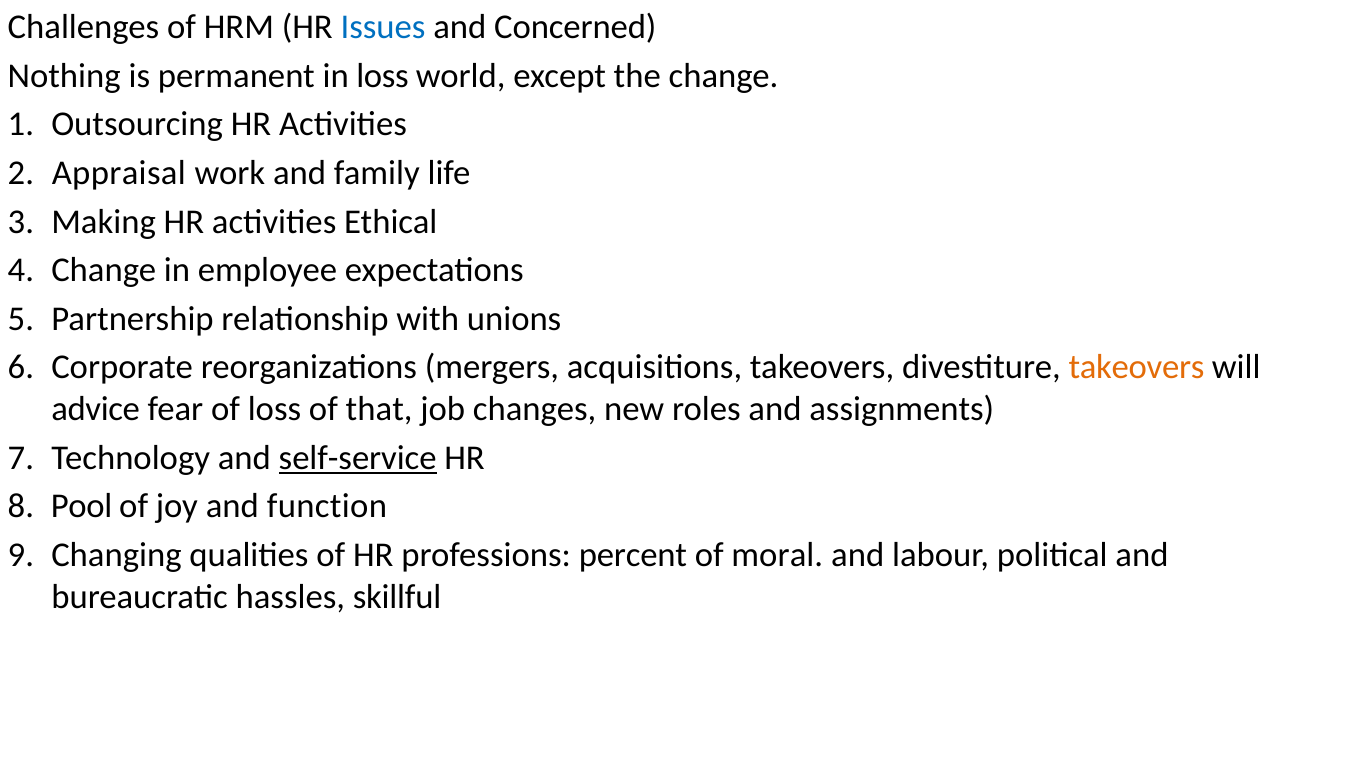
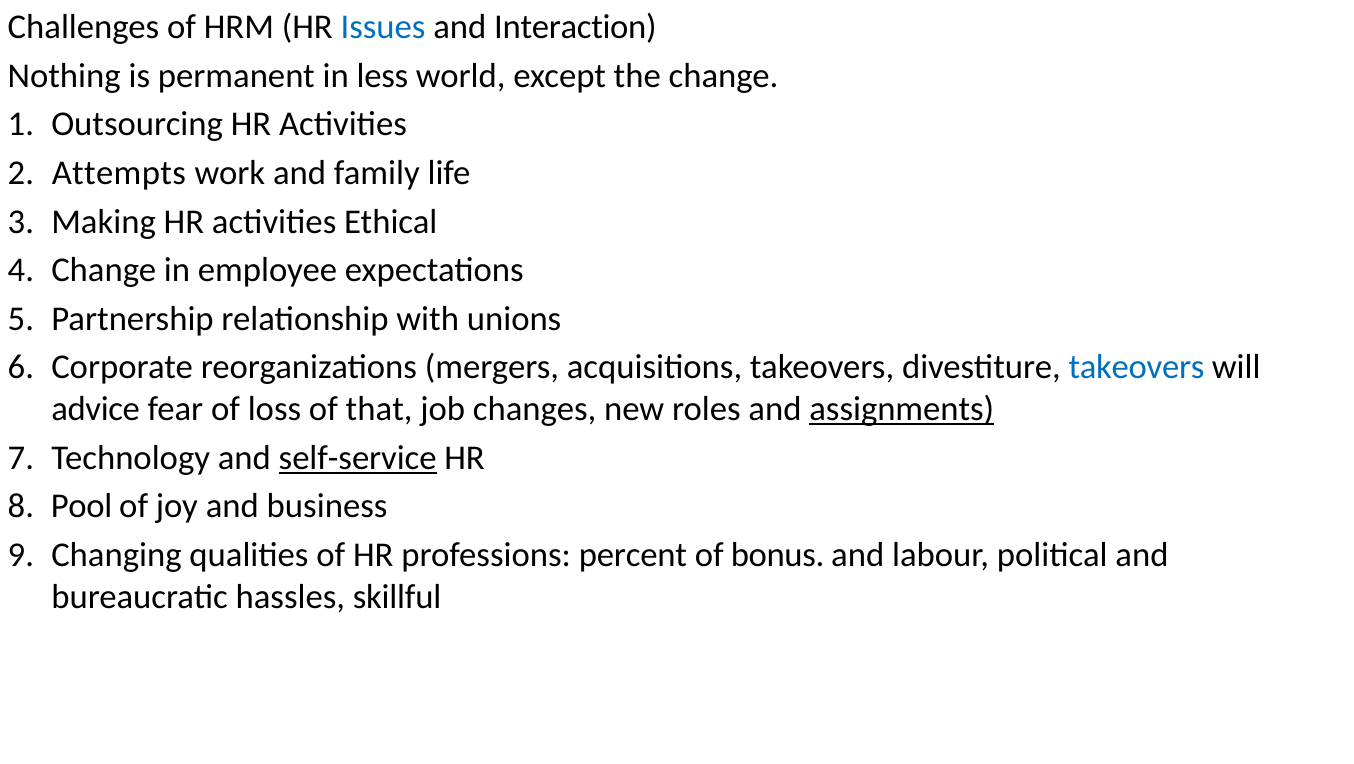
Concerned: Concerned -> Interaction (575, 27)
in loss: loss -> less (382, 76)
Appraisal: Appraisal -> Attempts (119, 173)
takeovers colour: orange -> blue (1136, 367)
assignments underline: none -> present (902, 409)
function: function -> business (327, 506)
moral: moral -> bonus (778, 555)
